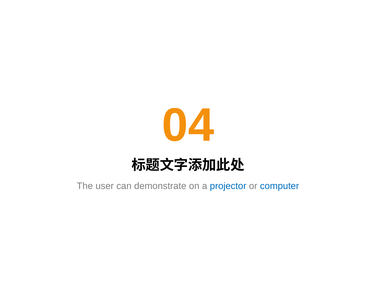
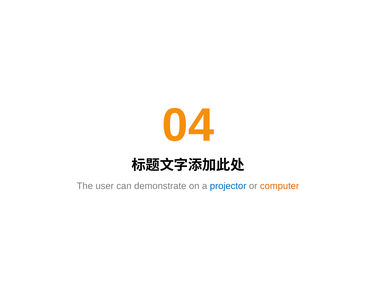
computer colour: blue -> orange (280, 186)
